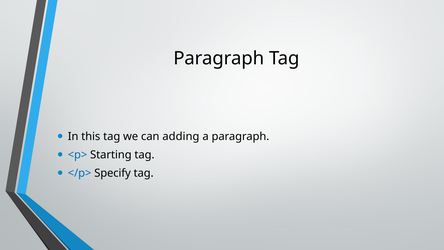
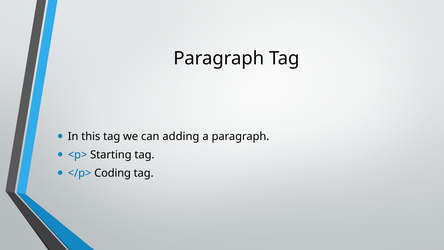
Specify: Specify -> Coding (113, 173)
